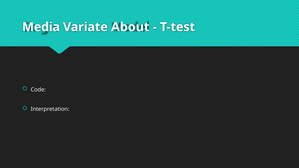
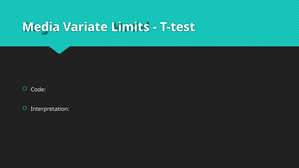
About: About -> Limits (130, 27)
